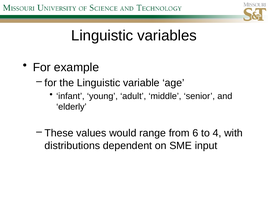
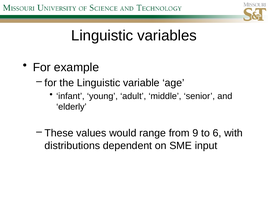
6: 6 -> 9 (195, 133)
4: 4 -> 6 (217, 133)
